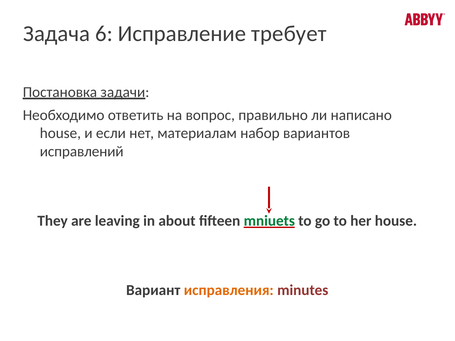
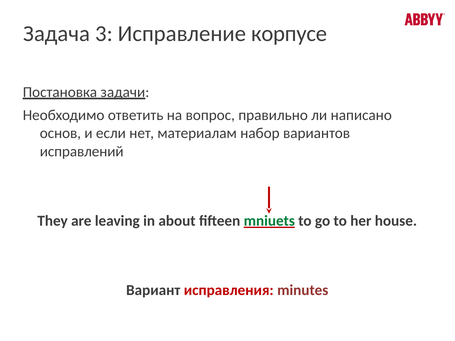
6: 6 -> 3 (104, 34)
требует: требует -> корпусе (289, 34)
house: house -> основ (60, 133)
исправления colour: orange -> red (229, 290)
